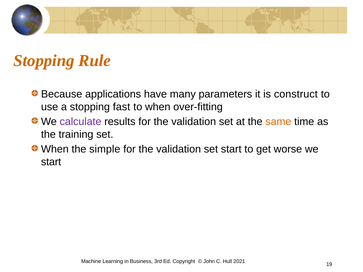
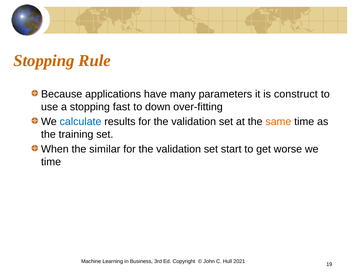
to when: when -> down (158, 107)
calculate colour: purple -> blue (81, 122)
simple: simple -> similar (105, 149)
start: start -> time (51, 162)
